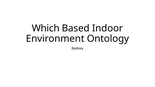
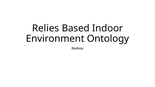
Which: Which -> Relies (46, 28)
